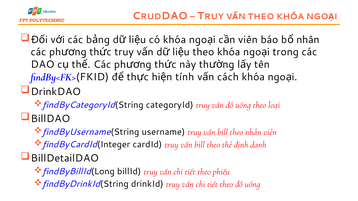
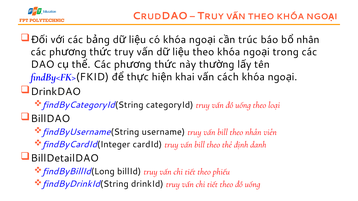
viên: viên -> trúc (248, 40)
tính: tính -> khai (185, 77)
